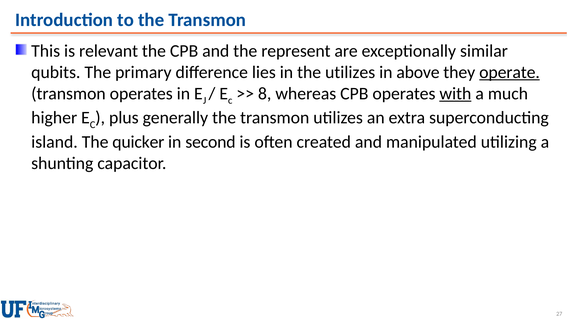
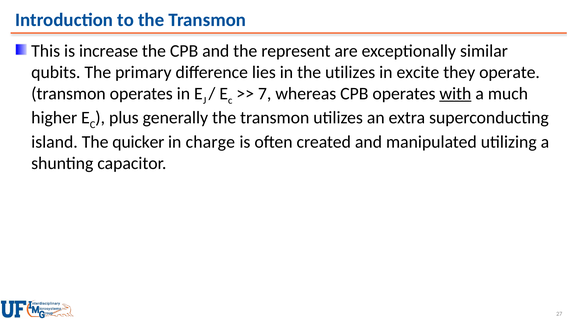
relevant: relevant -> increase (109, 51)
above: above -> excite (418, 72)
operate underline: present -> none (510, 72)
8: 8 -> 7 (265, 94)
second: second -> charge (210, 142)
